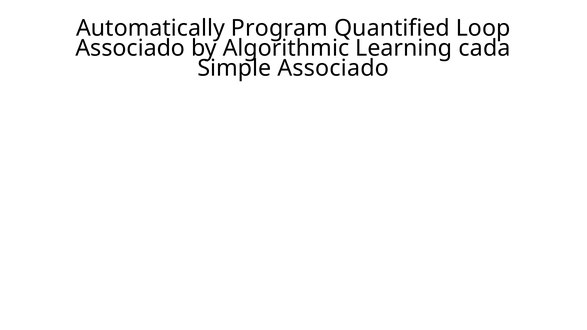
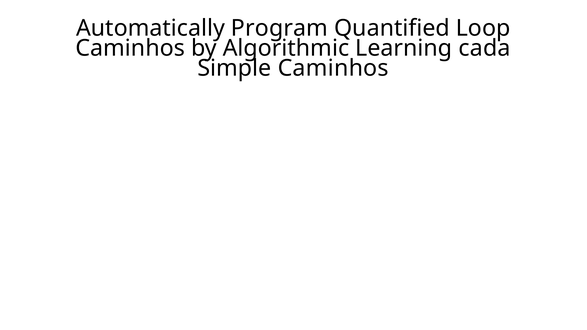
Associado: Associado -> Caminhos (130, 48)
Simple Associado: Associado -> Caminhos (333, 68)
